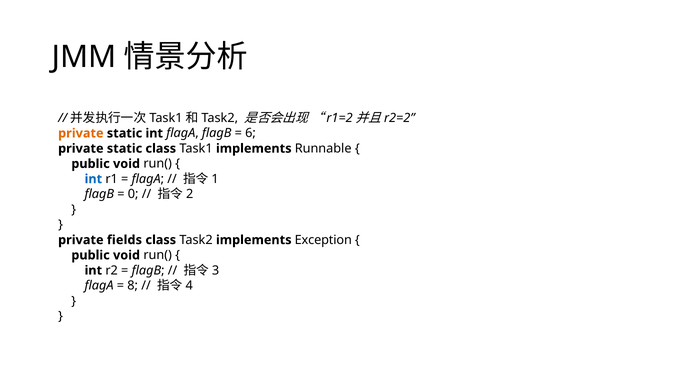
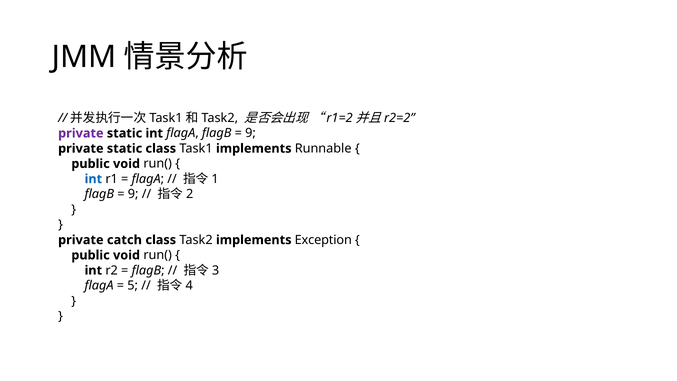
private colour: orange -> purple (81, 133)
6: 6 -> 9 (251, 133)
0: 0 -> 9 (133, 194)
fields: fields -> catch (124, 240)
8: 8 -> 5 (133, 286)
